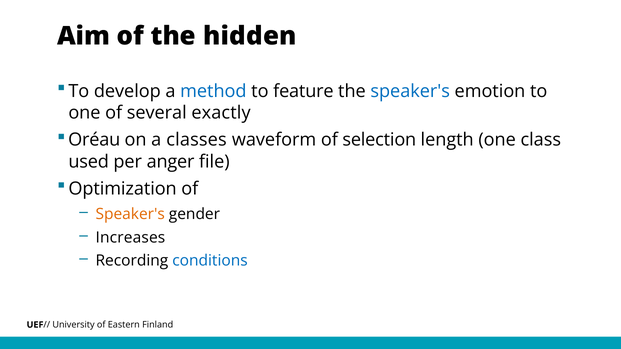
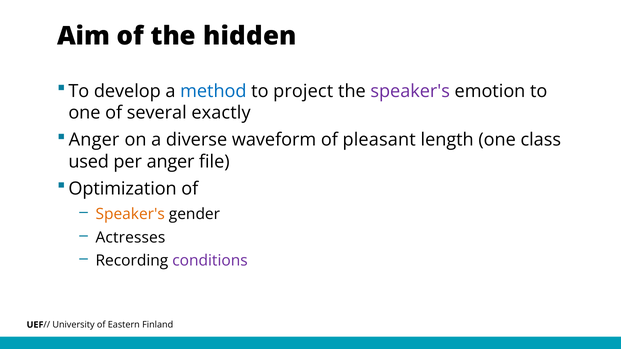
feature: feature -> project (303, 91)
speaker's colour: blue -> purple (410, 91)
Oréau: Oréau -> Anger (94, 140)
classes: classes -> diverse (197, 140)
selection: selection -> pleasant (379, 140)
Increases: Increases -> Actresses (130, 238)
conditions colour: blue -> purple (210, 261)
